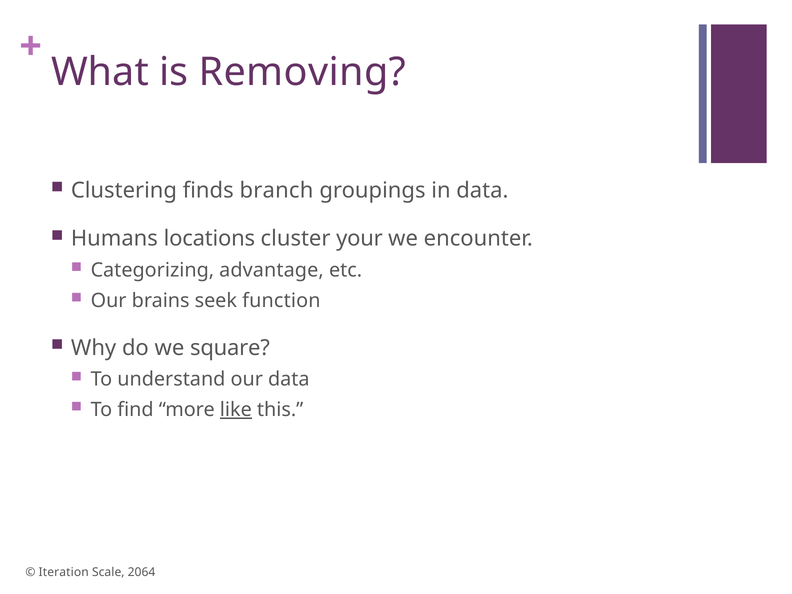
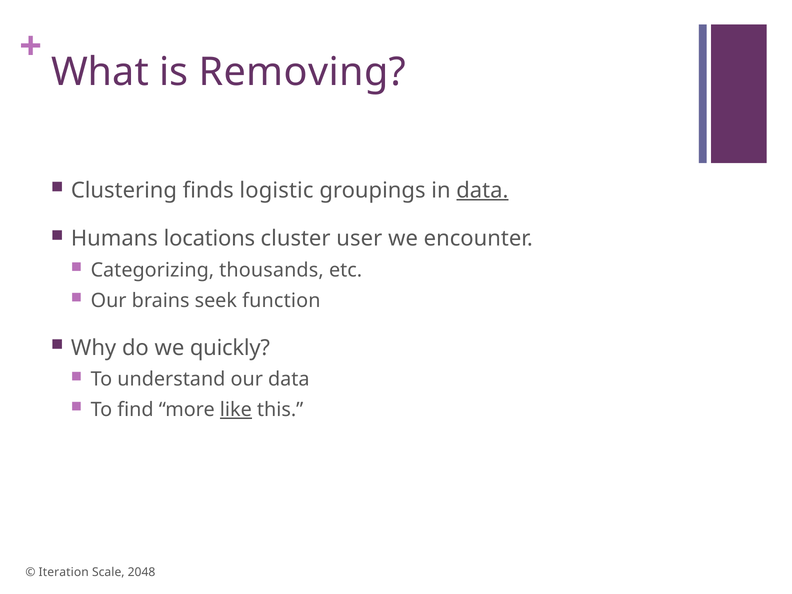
branch: branch -> logistic (276, 190)
data underline: none -> present (482, 190)
your: your -> user (359, 239)
advantage: advantage -> thousands (271, 270)
square: square -> quickly (230, 348)
2064: 2064 -> 2048 (142, 572)
